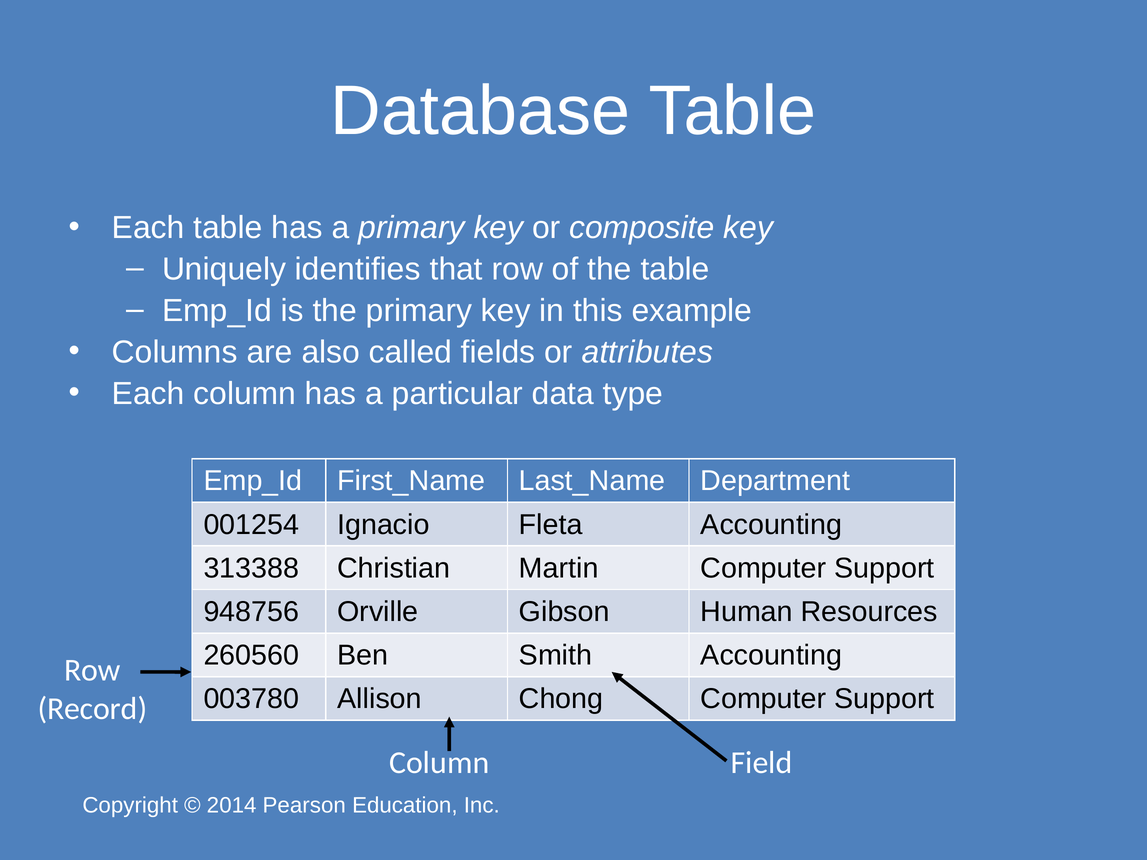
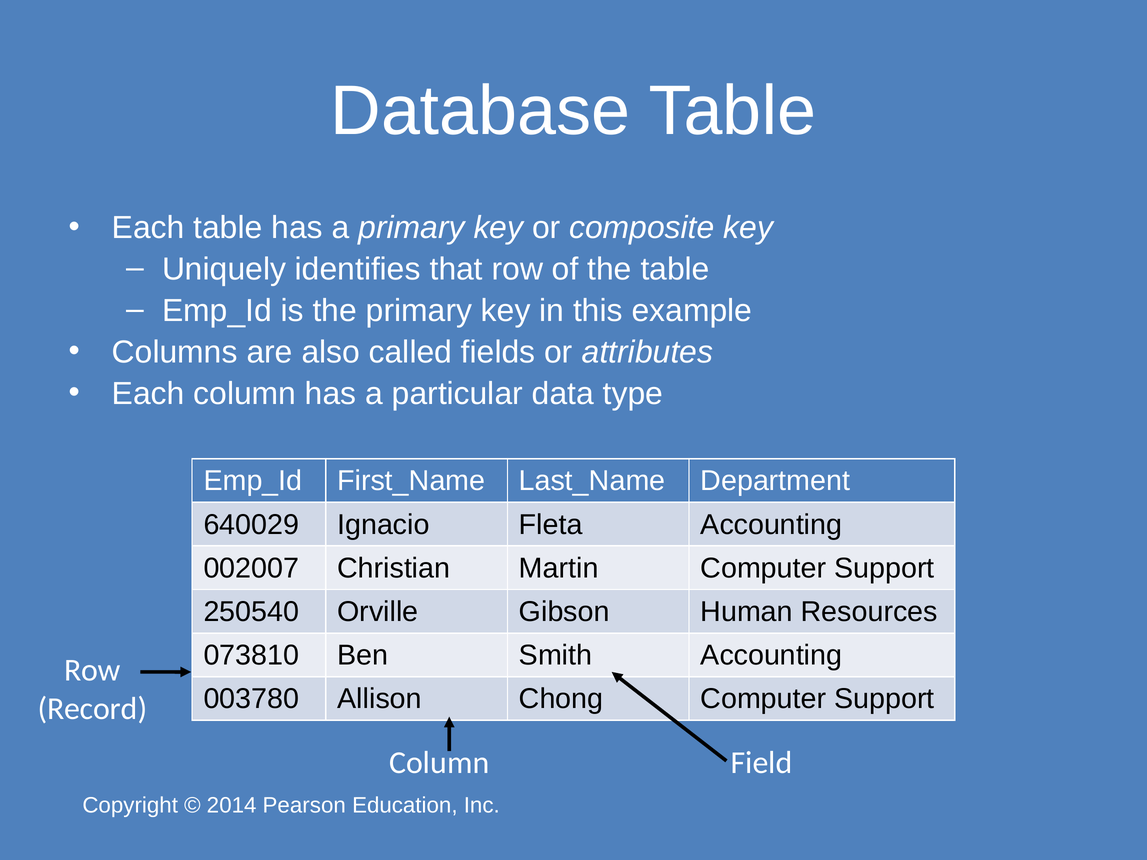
001254: 001254 -> 640029 (251, 525)
313388: 313388 -> 002007 (251, 568)
948756: 948756 -> 250540 (251, 612)
260560: 260560 -> 073810 (251, 656)
